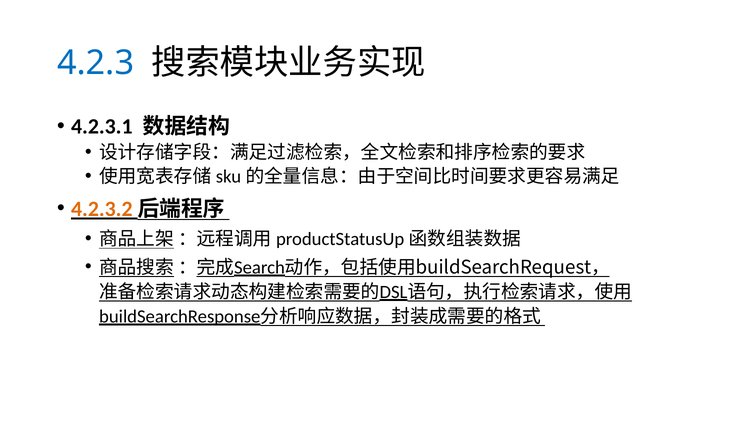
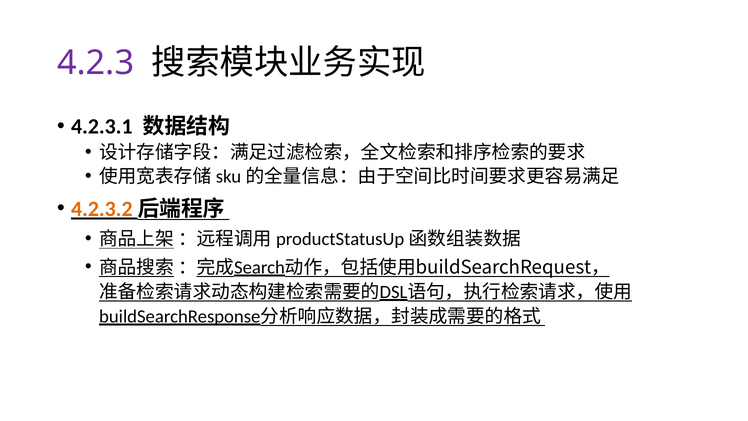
4.2.3 colour: blue -> purple (96, 63)
